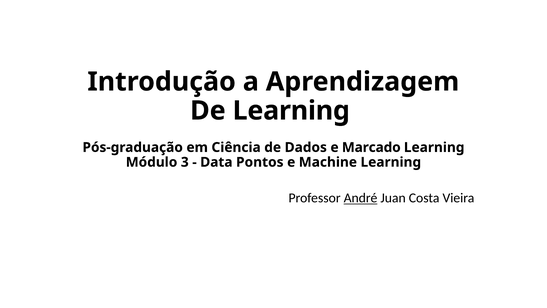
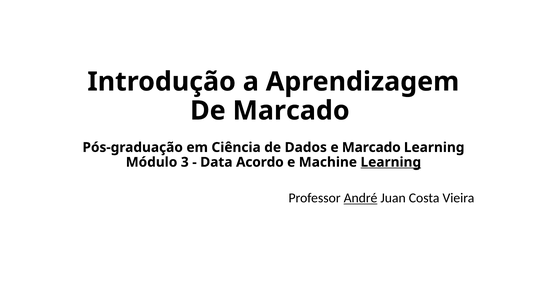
De Learning: Learning -> Marcado (291, 111)
Pontos: Pontos -> Acordo (260, 162)
Learning underline: none -> present (391, 162)
